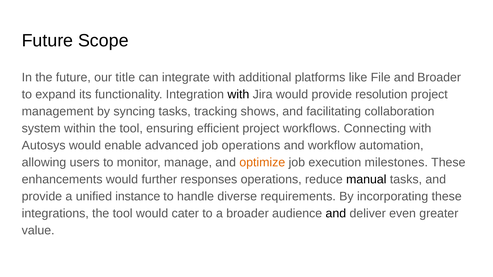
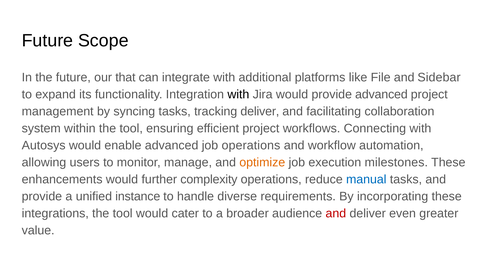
title: title -> that (125, 78)
and Broader: Broader -> Sidebar (439, 78)
provide resolution: resolution -> advanced (381, 95)
tracking shows: shows -> deliver (260, 112)
responses: responses -> complexity (209, 180)
manual colour: black -> blue (366, 180)
and colour: black -> red (336, 214)
